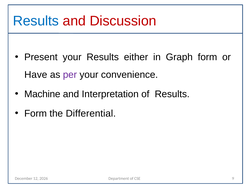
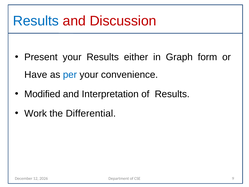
per colour: purple -> blue (70, 75)
Machine: Machine -> Modified (42, 94)
Form: Form -> Work (36, 113)
